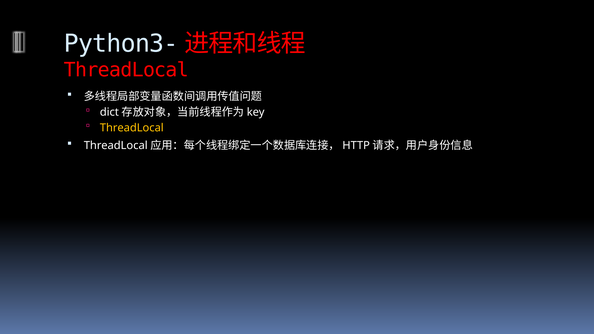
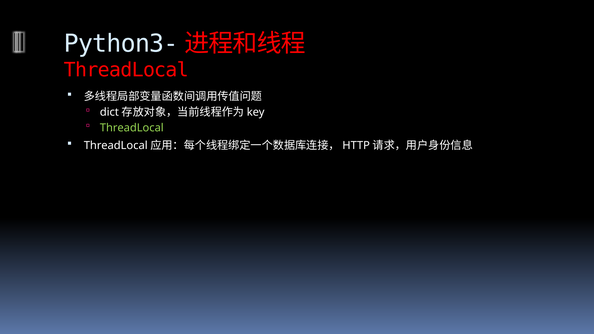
ThreadLocal colour: yellow -> light green (132, 128)
